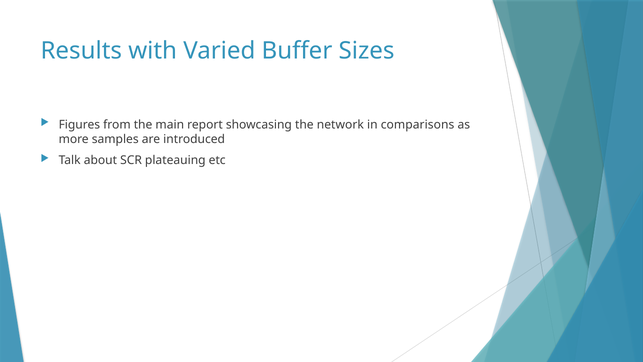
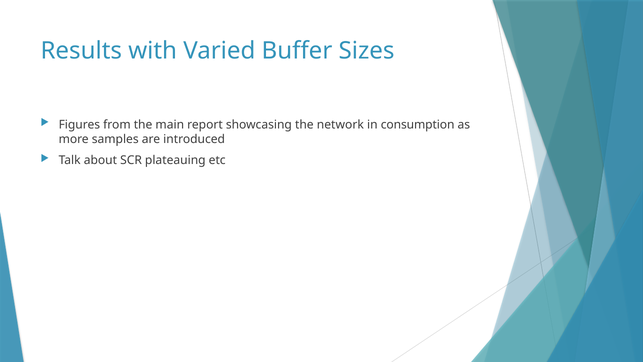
comparisons: comparisons -> consumption (418, 124)
